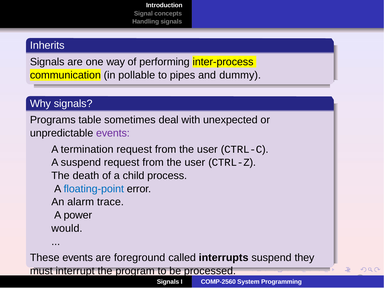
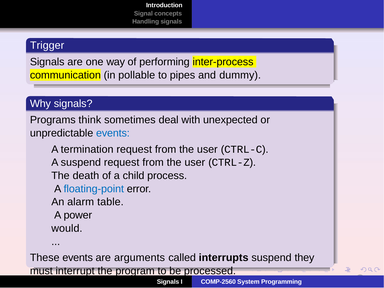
Inherits: Inherits -> Trigger (47, 45)
table: table -> think (90, 120)
events colour: purple -> blue (113, 133)
trace: trace -> table (110, 202)
foreground: foreground -> arguments (140, 258)
